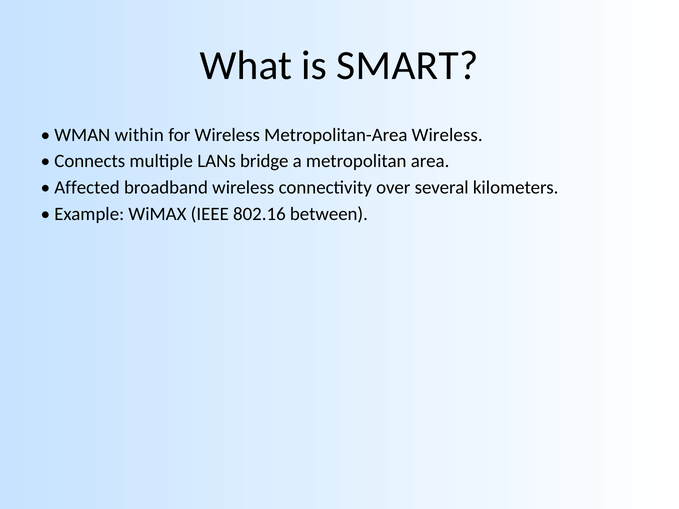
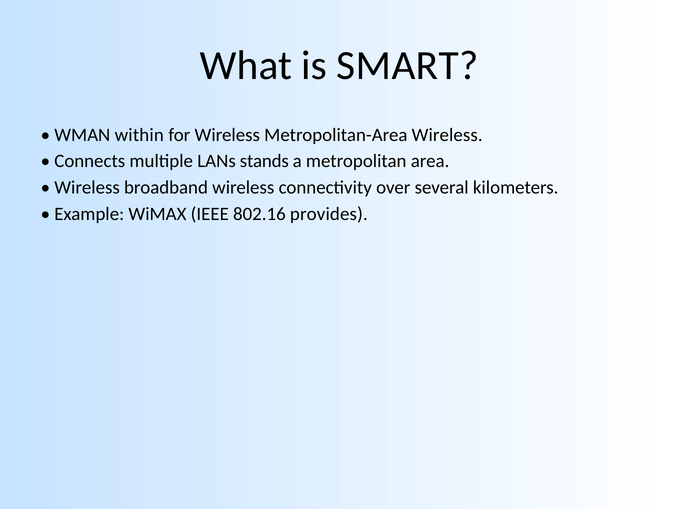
bridge: bridge -> stands (264, 161)
Affected: Affected -> Wireless (87, 188)
between: between -> provides (329, 214)
